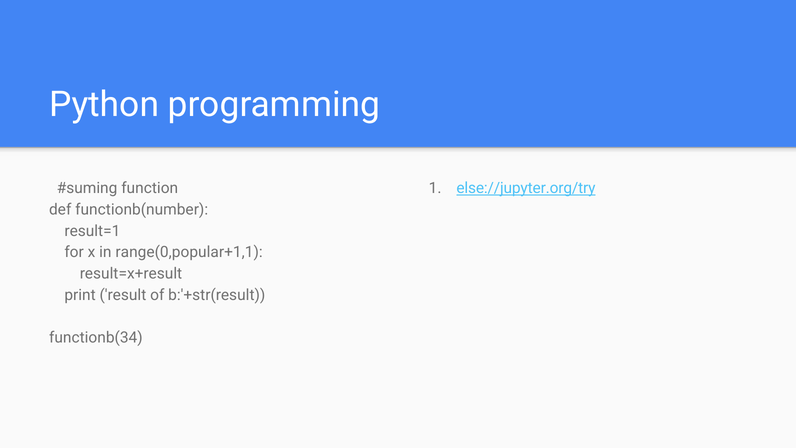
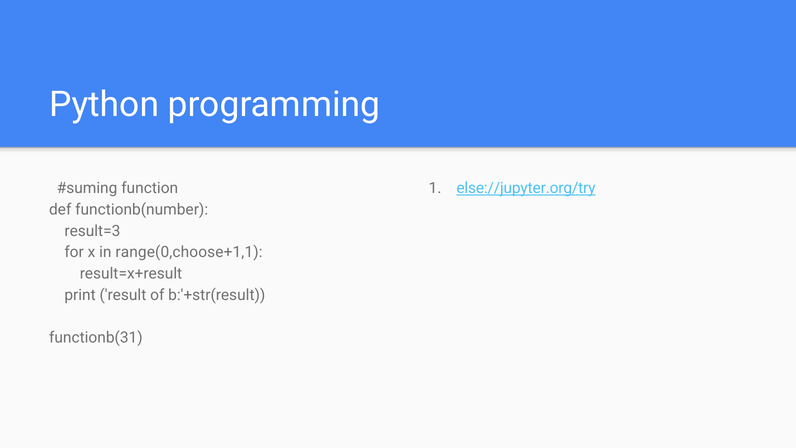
result=1: result=1 -> result=3 (92, 231)
range(0,popular+1,1: range(0,popular+1,1 -> range(0,choose+1,1 (189, 252)
functionb(34: functionb(34 -> functionb(31 (96, 338)
